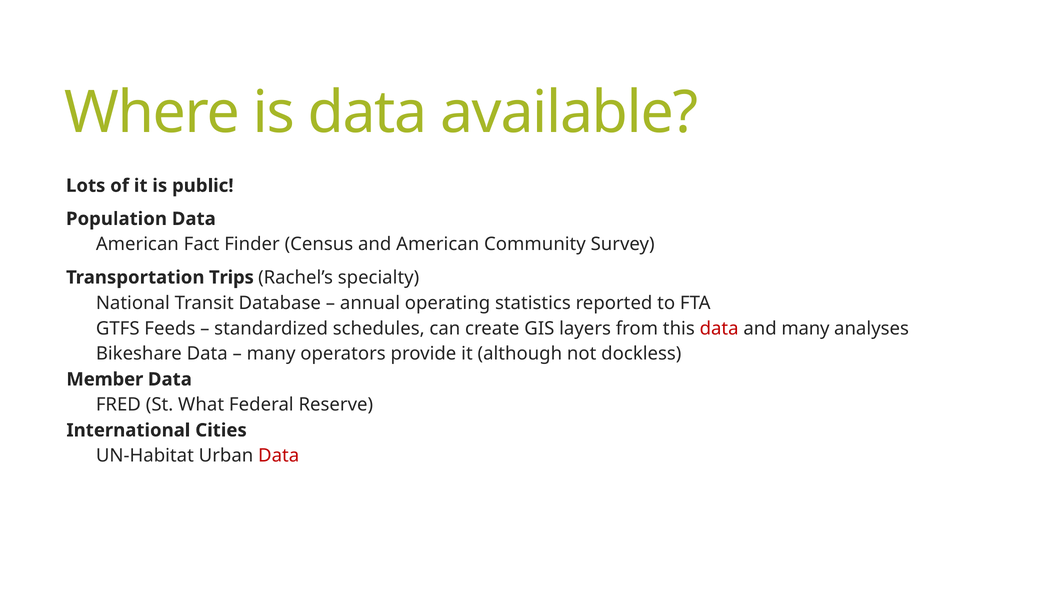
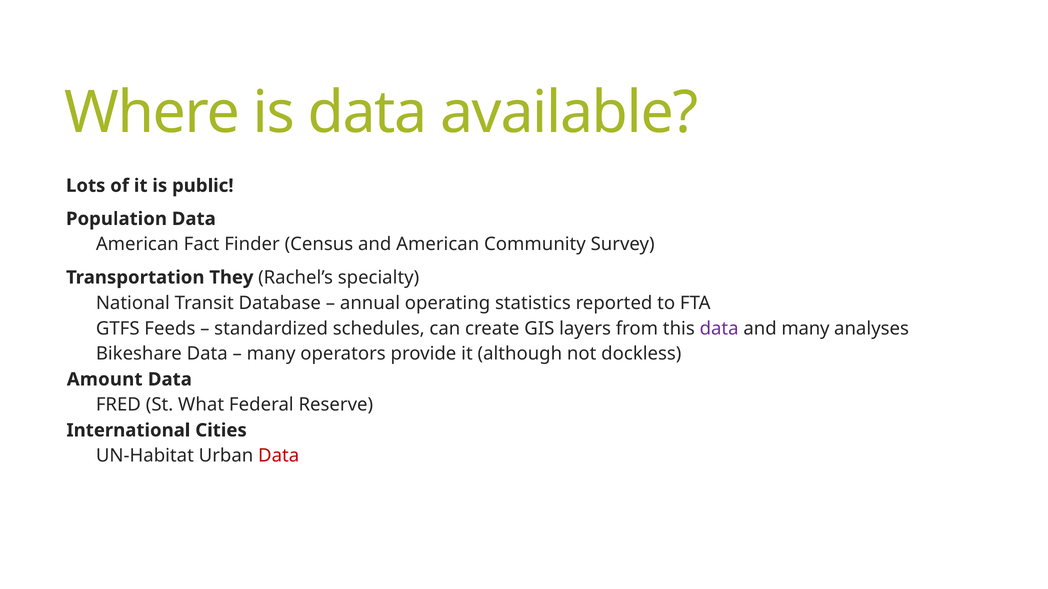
Trips: Trips -> They (231, 278)
data colour: red -> purple (719, 329)
Member: Member -> Amount (105, 380)
